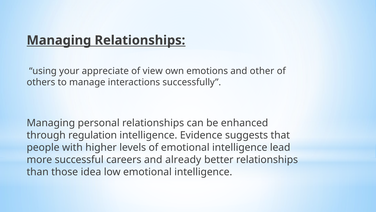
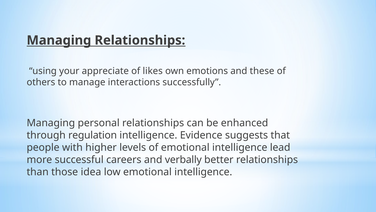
view: view -> likes (153, 71)
other: other -> these (262, 71)
already: already -> verbally (183, 159)
